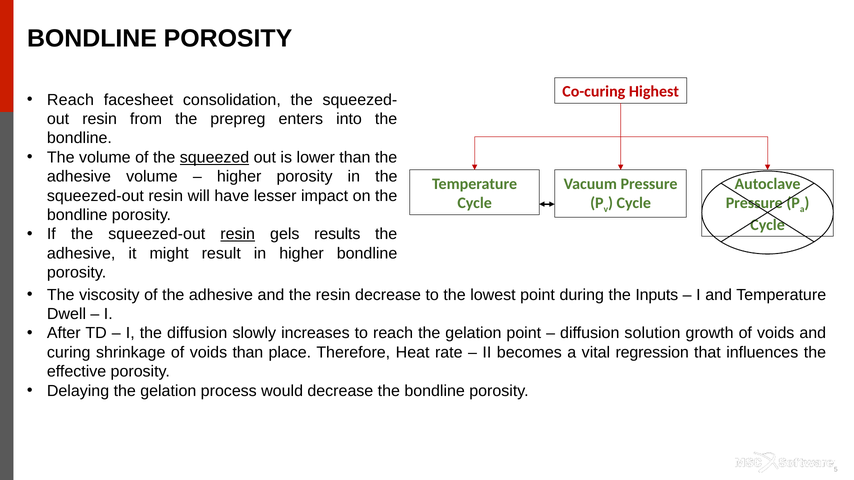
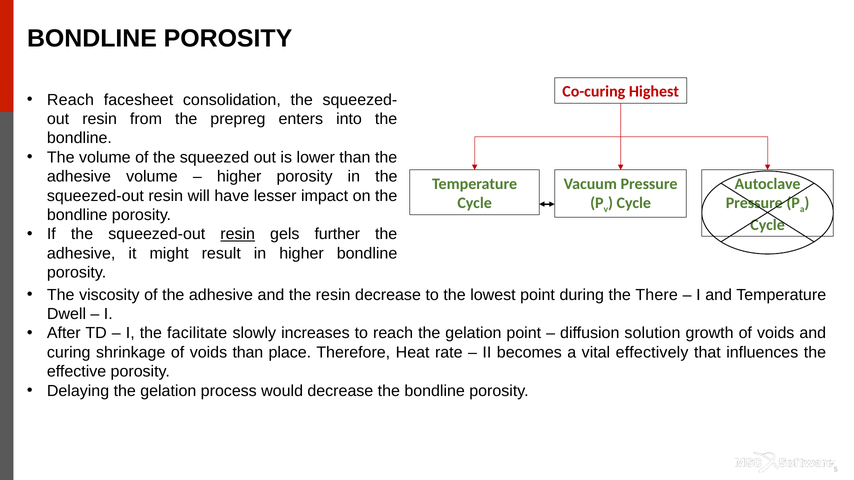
squeezed underline: present -> none (215, 158)
results: results -> further (337, 234)
Inputs: Inputs -> There (657, 295)
the diffusion: diffusion -> facilitate (197, 333)
regression: regression -> effectively (652, 353)
